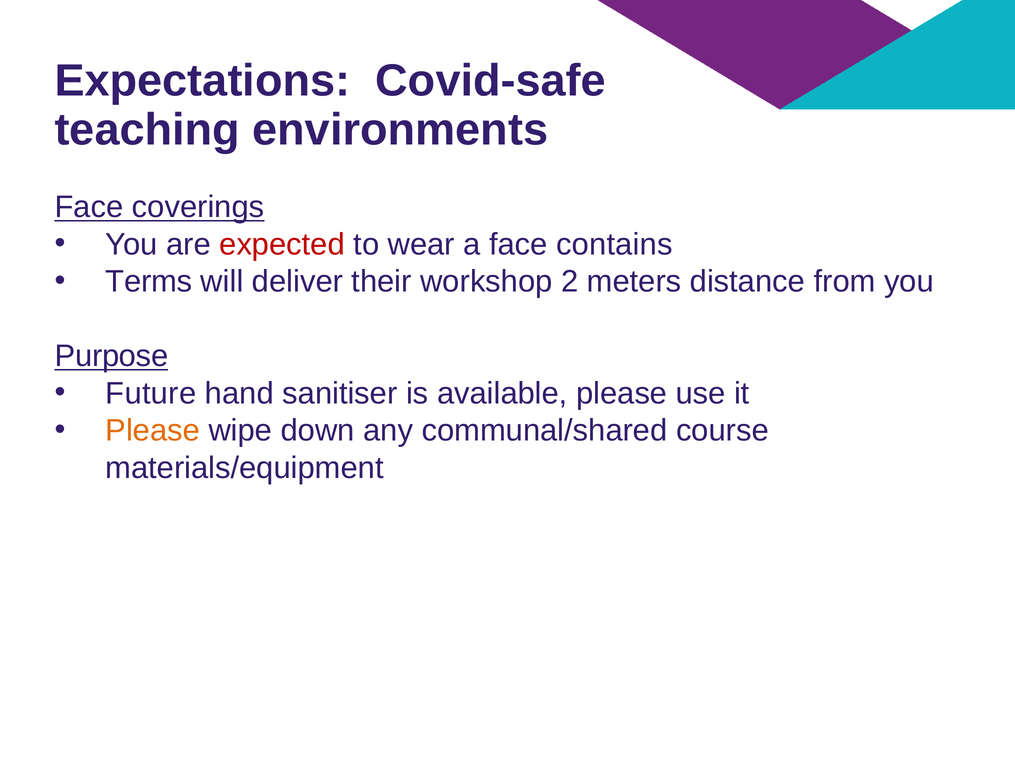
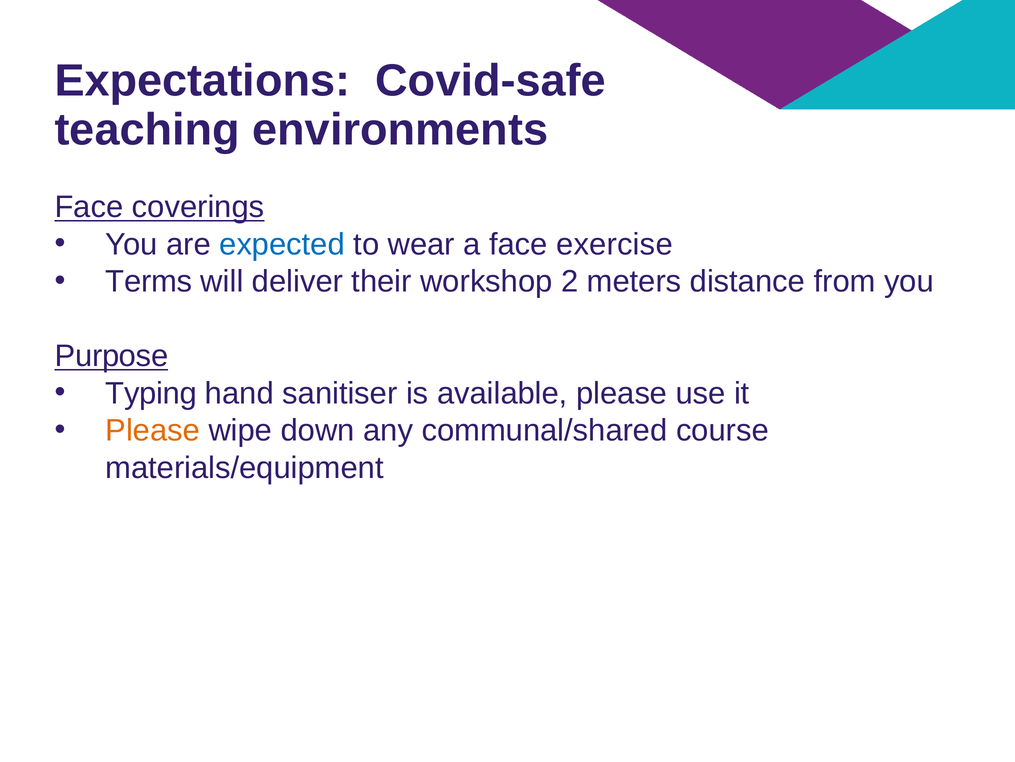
expected colour: red -> blue (282, 244)
contains: contains -> exercise (614, 244)
Future: Future -> Typing (151, 393)
